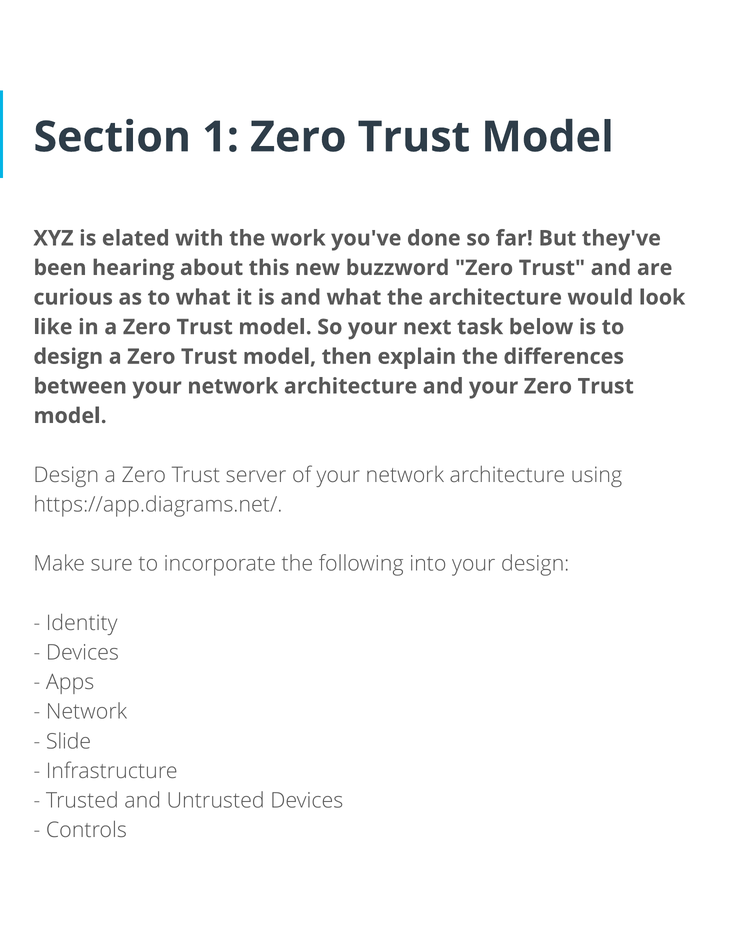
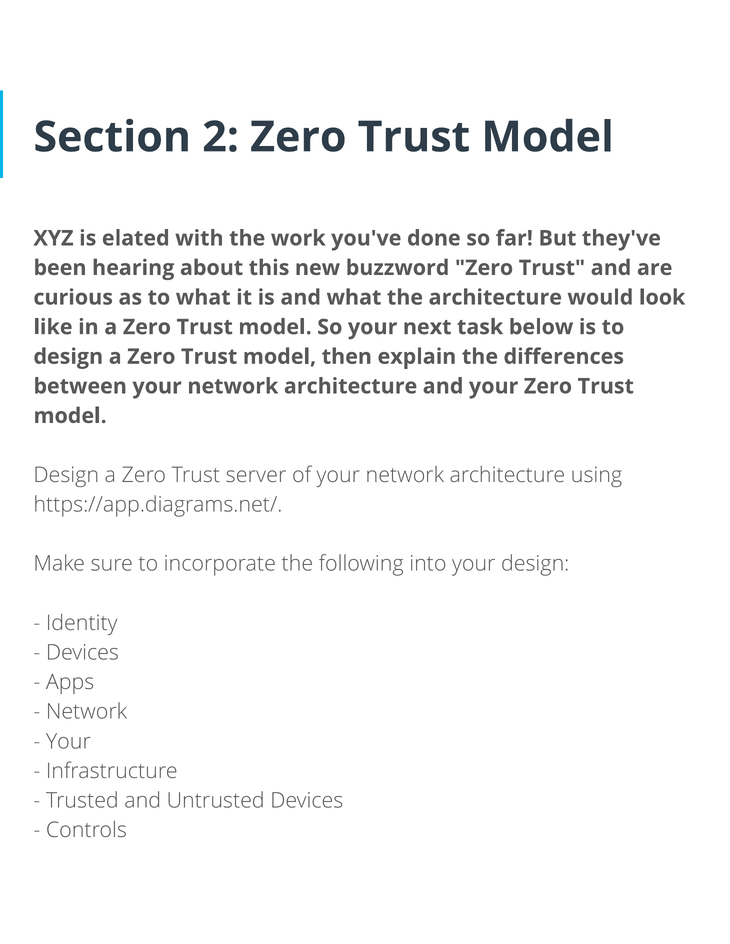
1: 1 -> 2 (221, 137)
Slide: Slide -> Your (68, 742)
